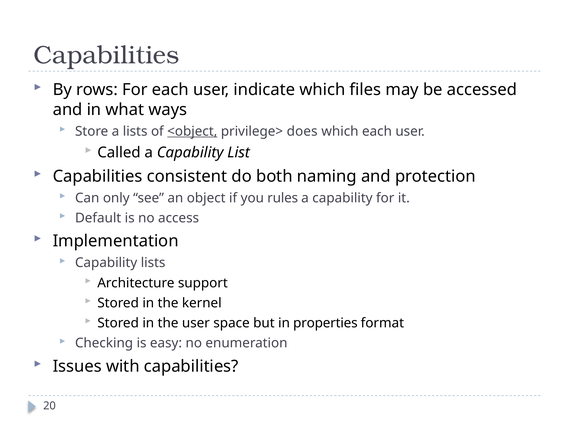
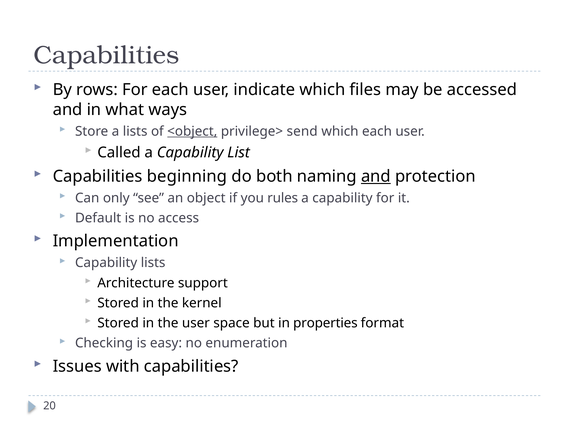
does: does -> send (302, 131)
consistent: consistent -> beginning (187, 176)
and underline: none -> present (376, 176)
